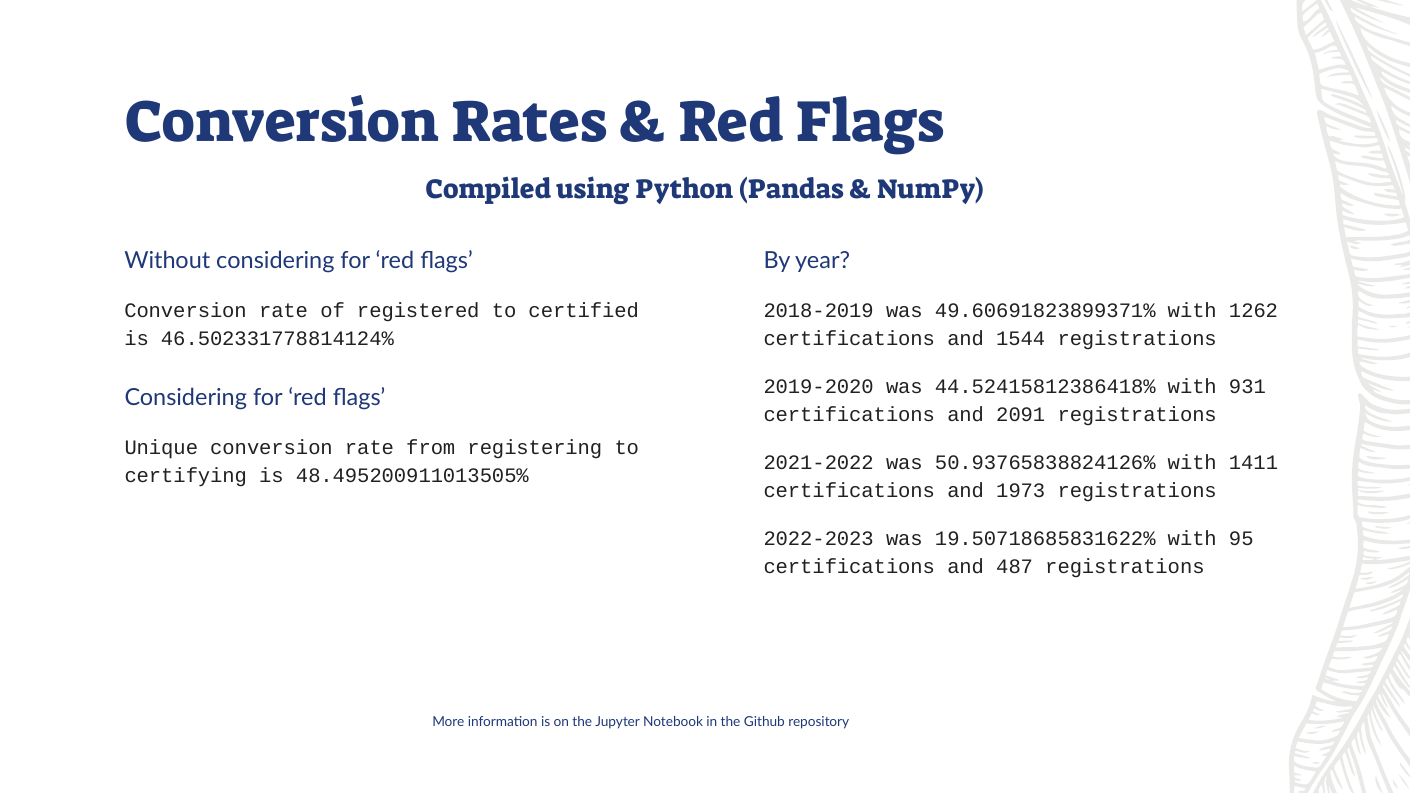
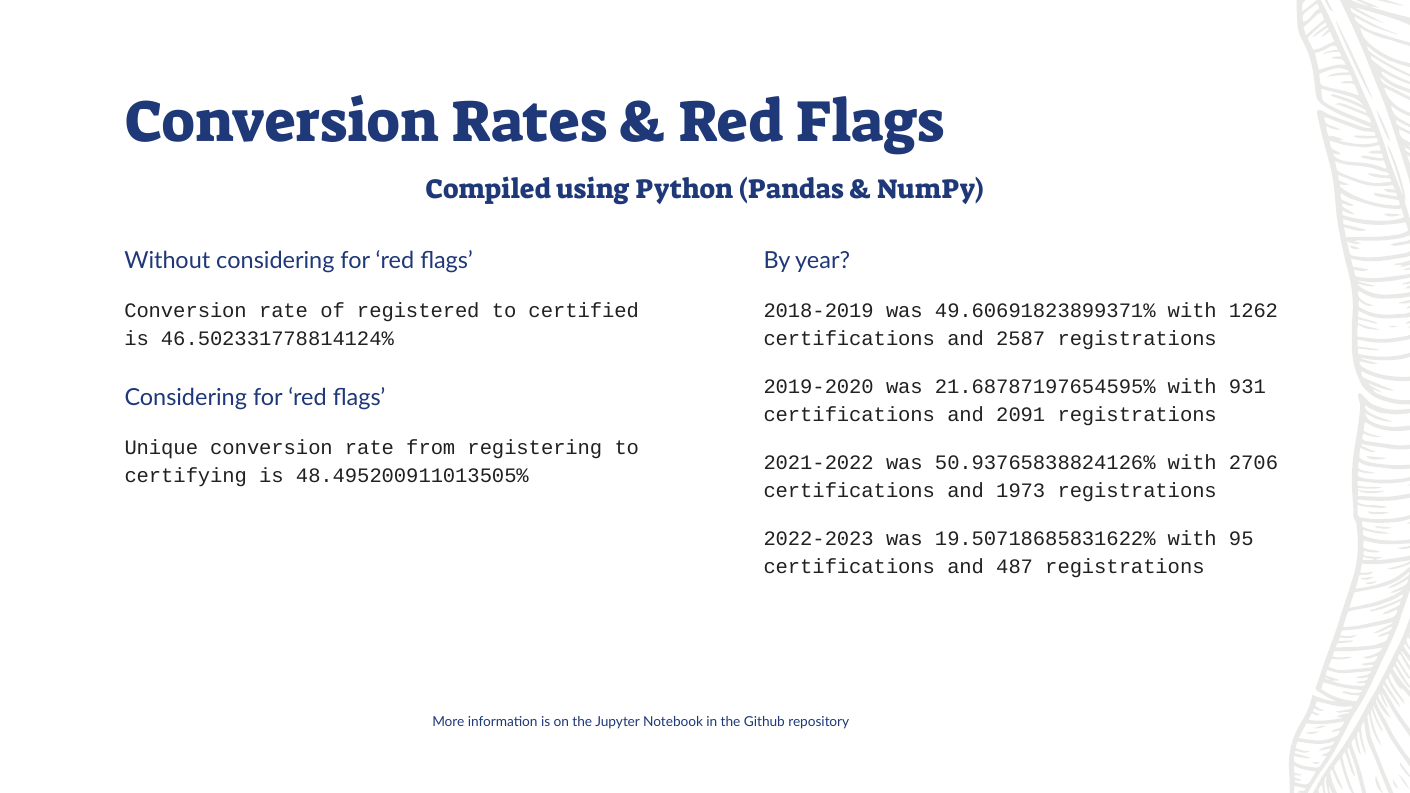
1544: 1544 -> 2587 (1021, 339)
44.52415812386418%: 44.52415812386418% -> 21.68787197654595% (1045, 387)
1411: 1411 -> 2706 (1254, 463)
